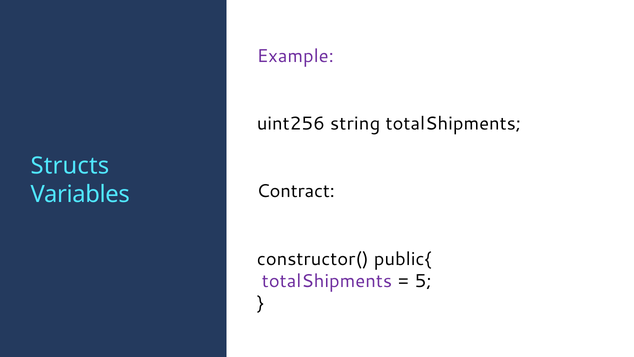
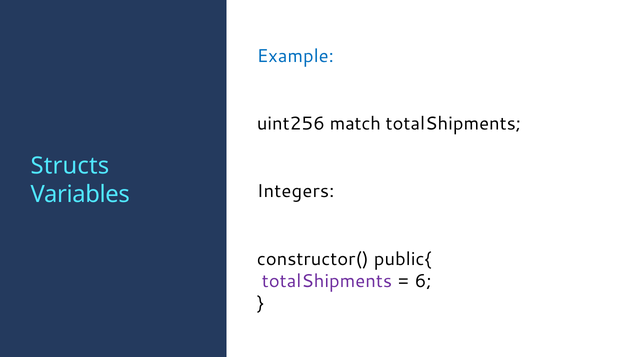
Example colour: purple -> blue (295, 56)
string: string -> match (355, 124)
Contract: Contract -> Integers (296, 191)
5: 5 -> 6 (423, 281)
